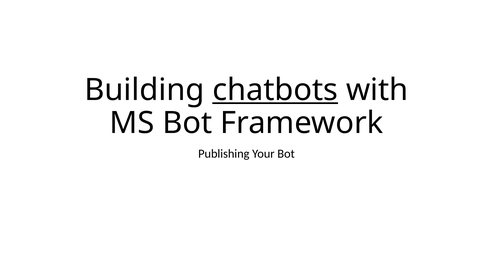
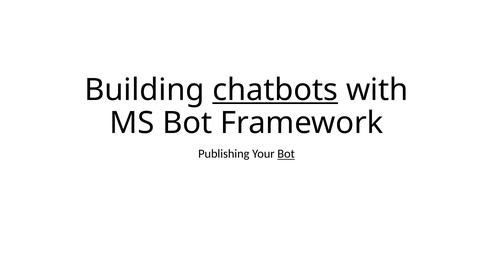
Bot underline: none -> present (286, 154)
